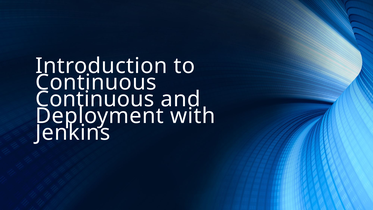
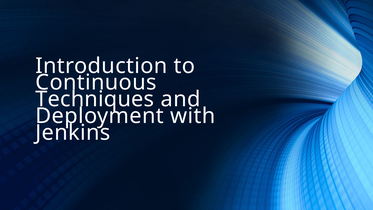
Continuous: Continuous -> Techniques (95, 99)
